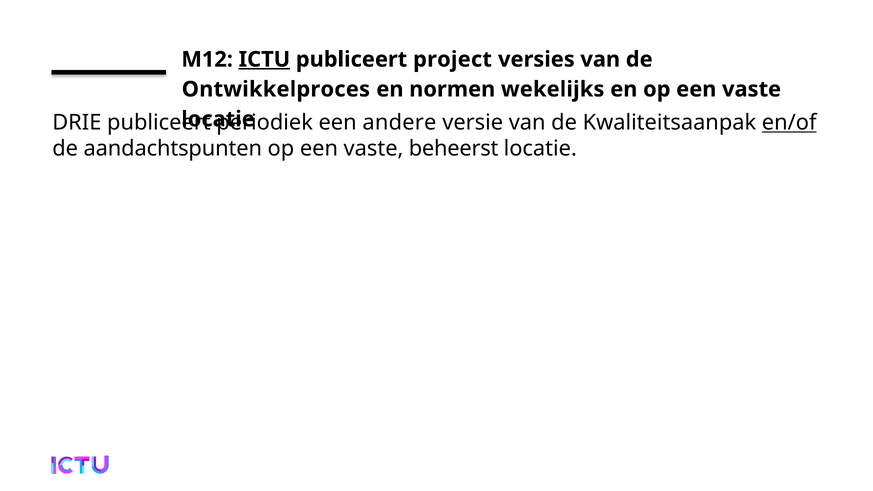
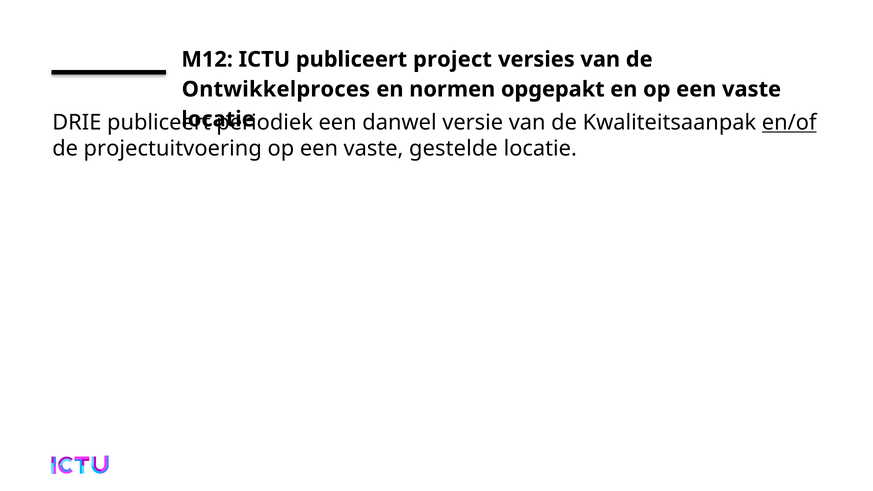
ICTU underline: present -> none (264, 59)
wekelijks: wekelijks -> opgepakt (553, 89)
andere: andere -> danwel (400, 123)
aandachtspunten: aandachtspunten -> projectuitvoering (173, 149)
beheerst: beheerst -> gestelde (453, 149)
